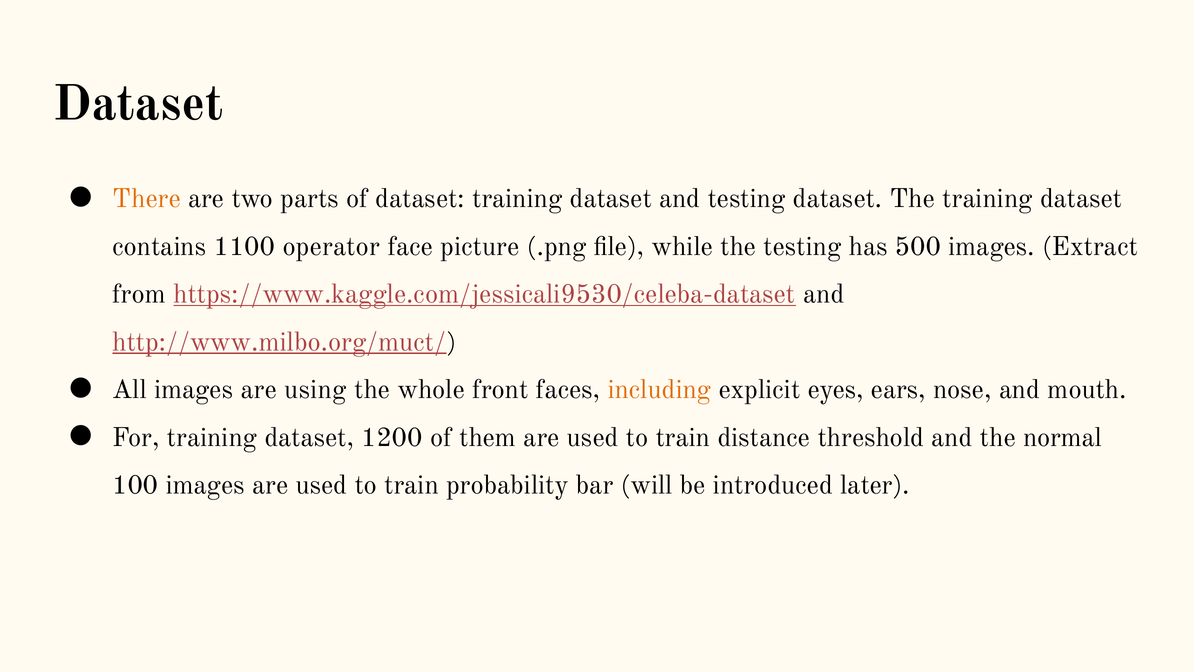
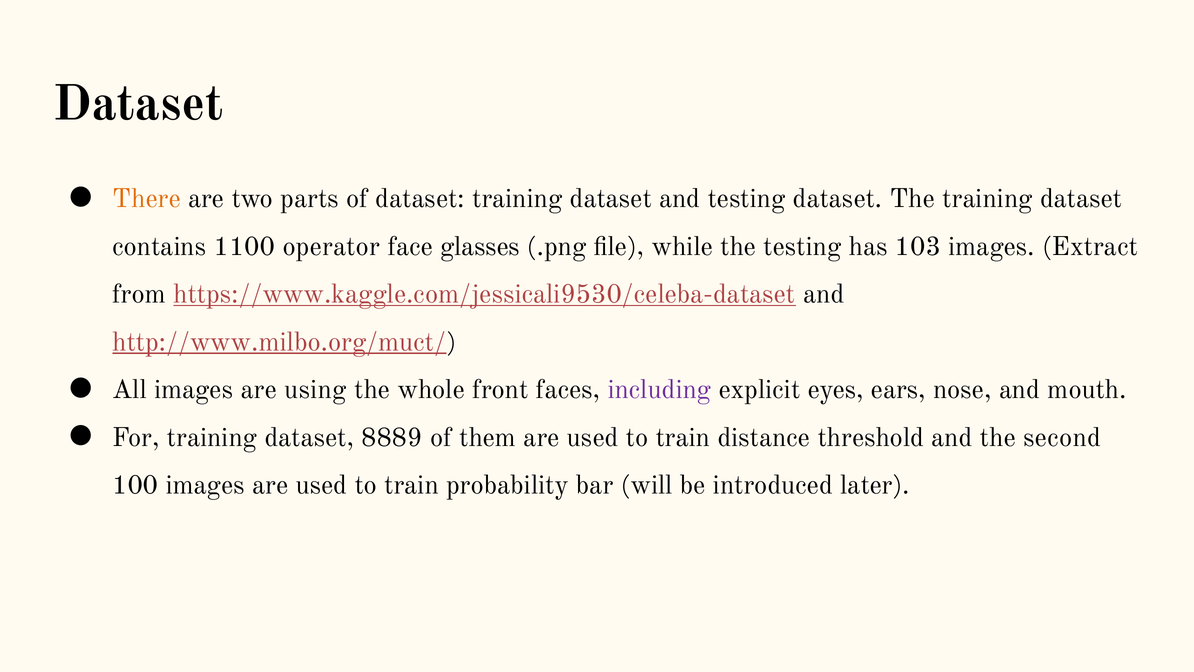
picture: picture -> glasses (480, 246)
500: 500 -> 103 (918, 246)
including colour: orange -> purple (659, 389)
1200: 1200 -> 8889 (392, 437)
normal: normal -> second (1062, 437)
